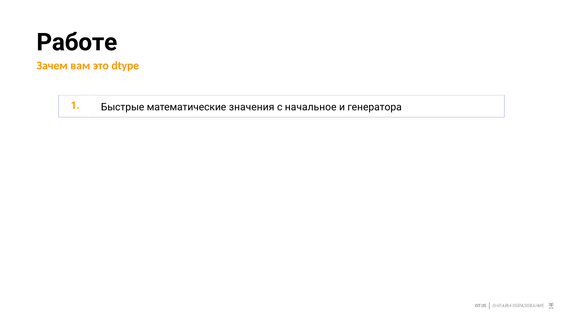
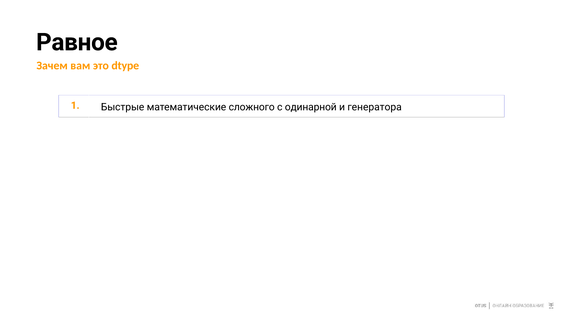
Работе: Работе -> Равное (77, 42)
значения: значения -> сложного (252, 107)
начальное: начальное -> одинарной (311, 107)
